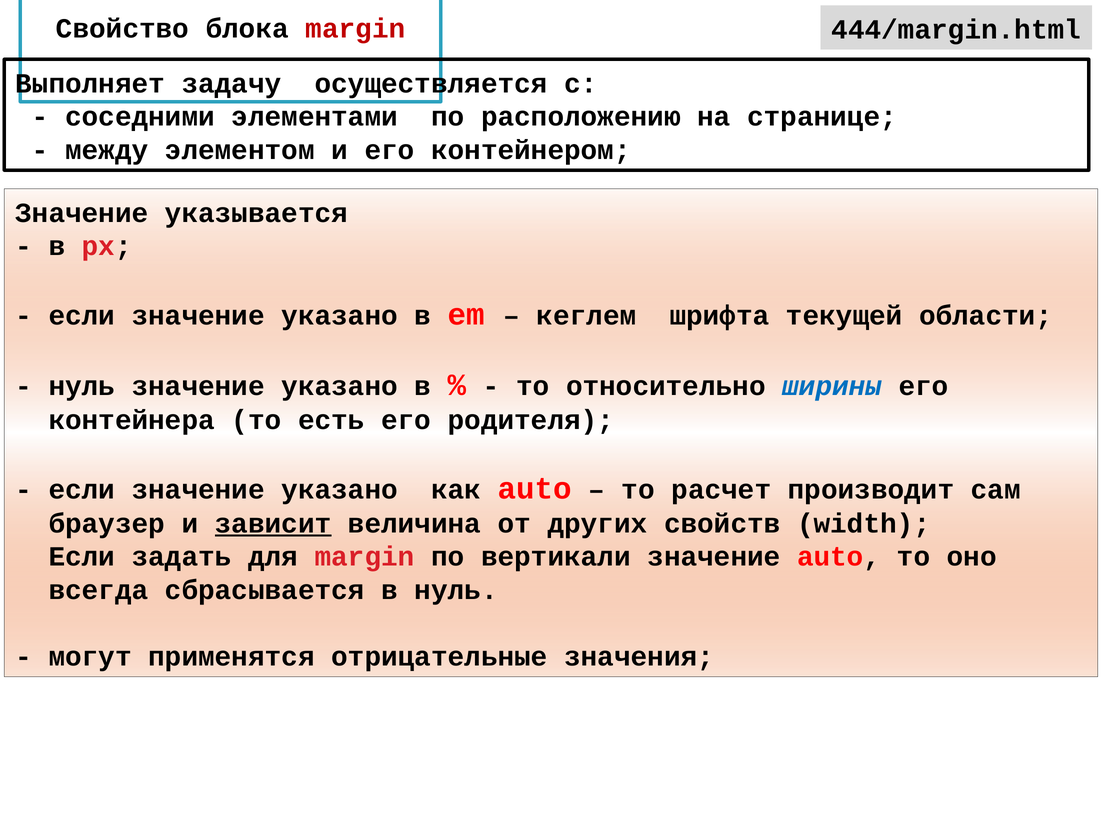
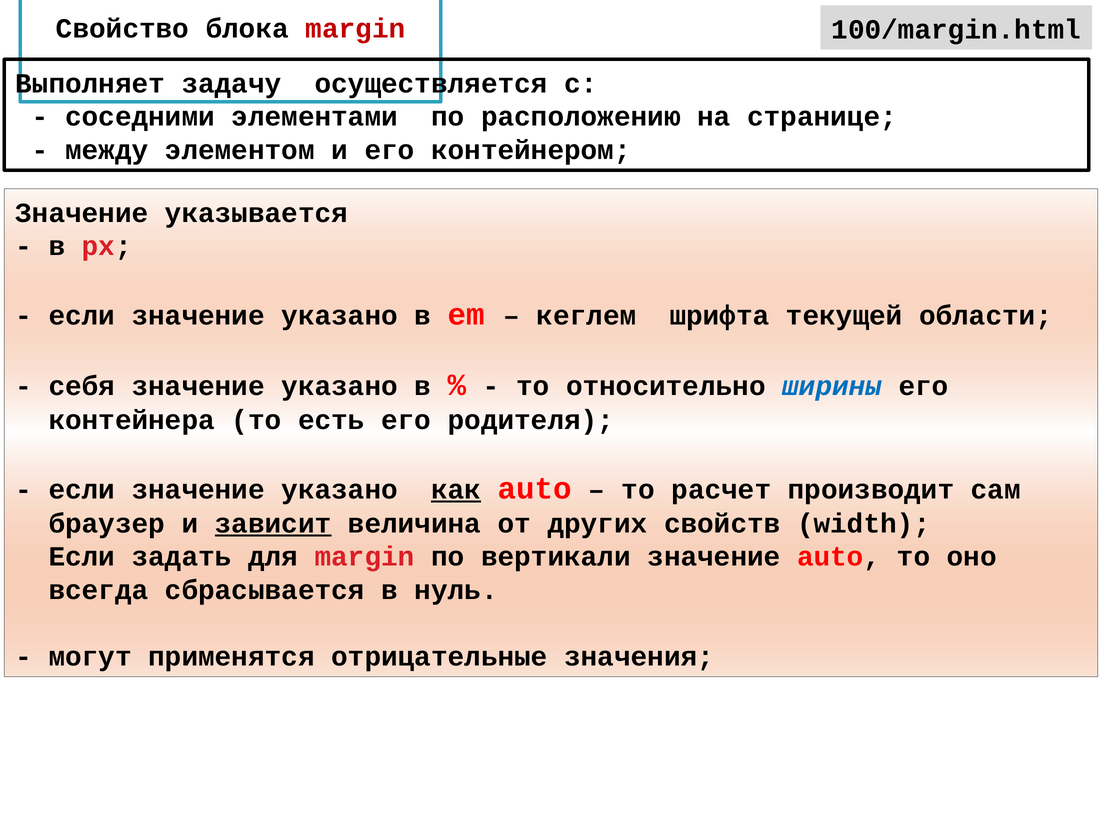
444/margin.html: 444/margin.html -> 100/margin.html (956, 29)
нуль: нуль -> себя (82, 386)
как underline: none -> present (456, 490)
